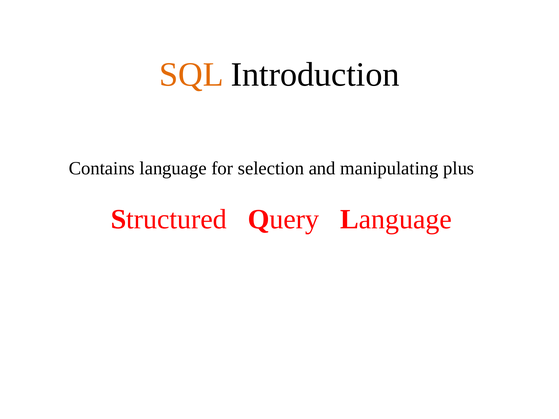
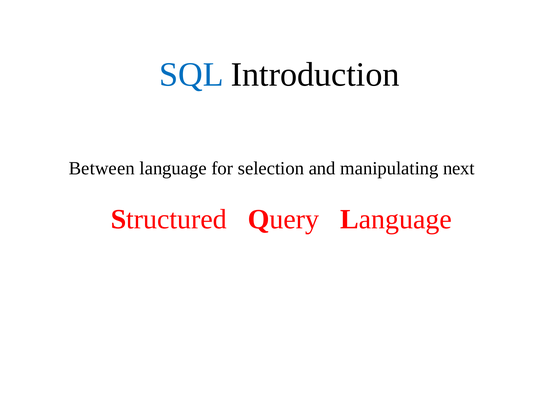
SQL colour: orange -> blue (191, 75)
Contains: Contains -> Between (102, 169)
plus: plus -> next (459, 169)
